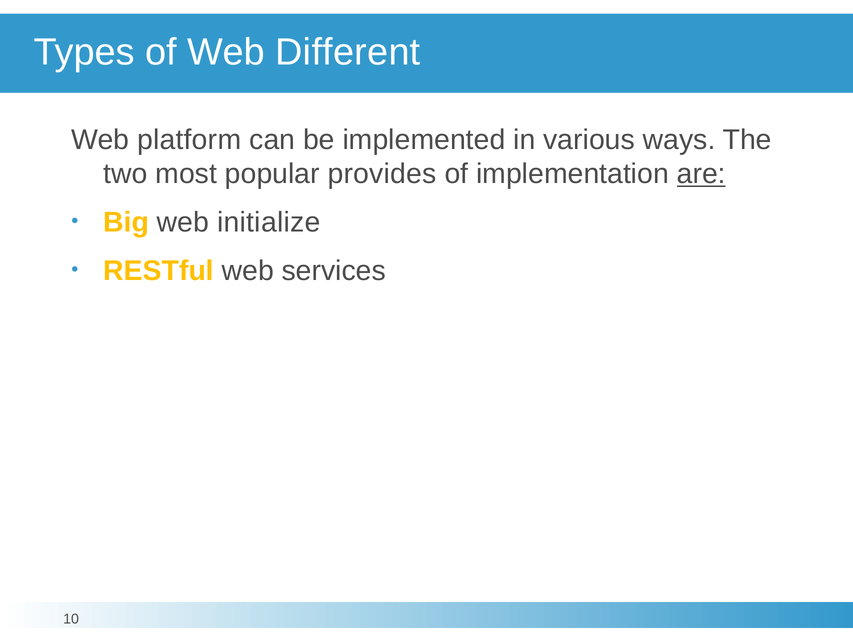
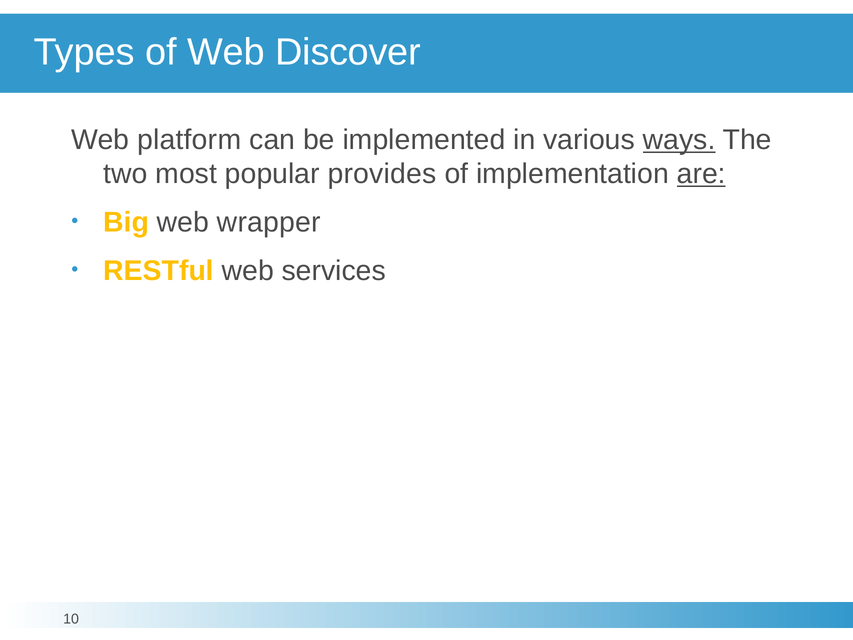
Different: Different -> Discover (348, 52)
ways underline: none -> present (679, 140)
initialize: initialize -> wrapper (269, 222)
